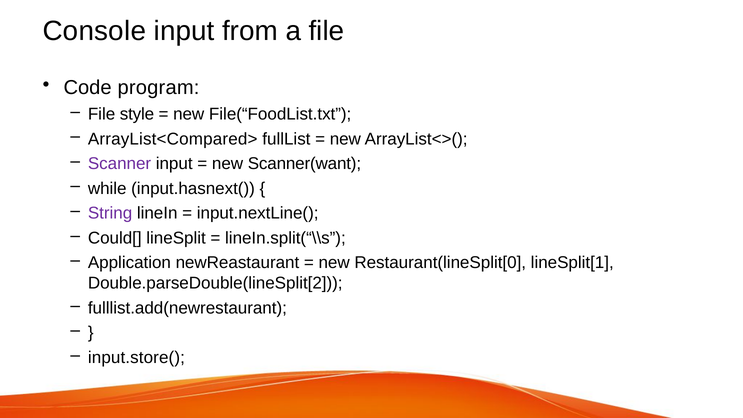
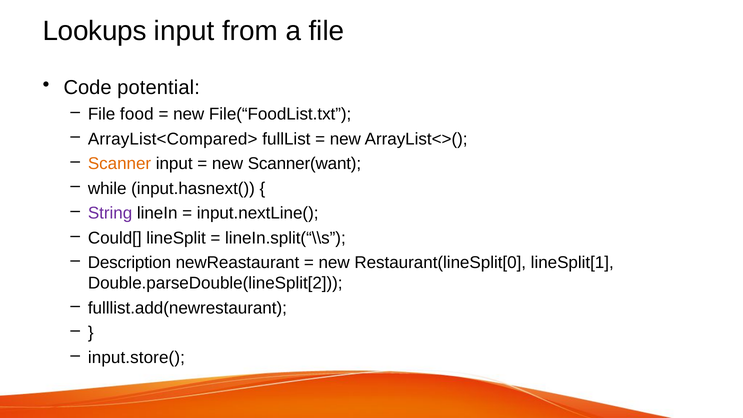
Console: Console -> Lookups (95, 31)
program: program -> potential (159, 88)
style: style -> food (137, 114)
Scanner colour: purple -> orange (120, 164)
Application: Application -> Description (129, 263)
